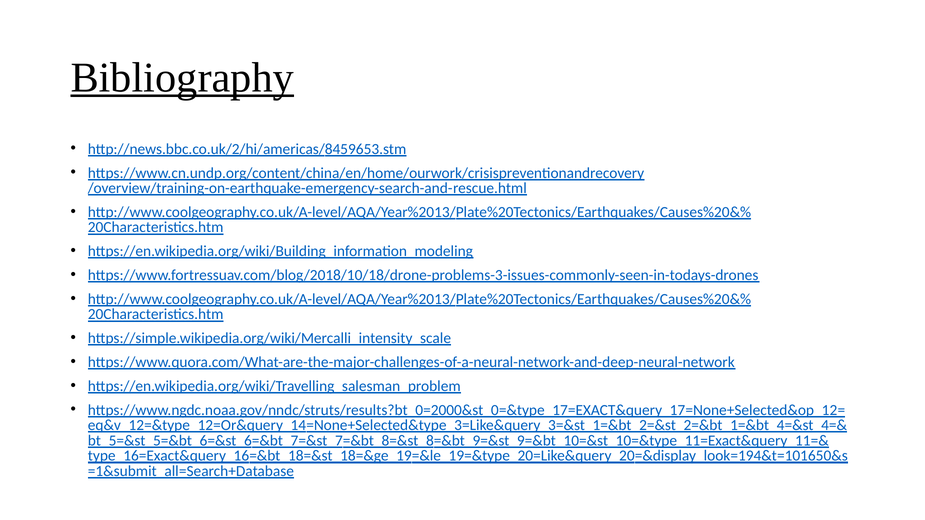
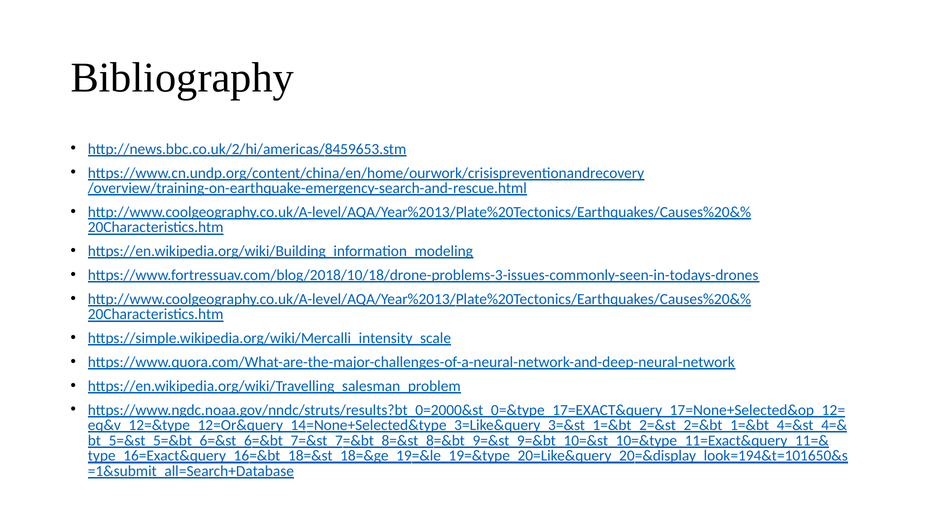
Bibliography underline: present -> none (182, 78)
